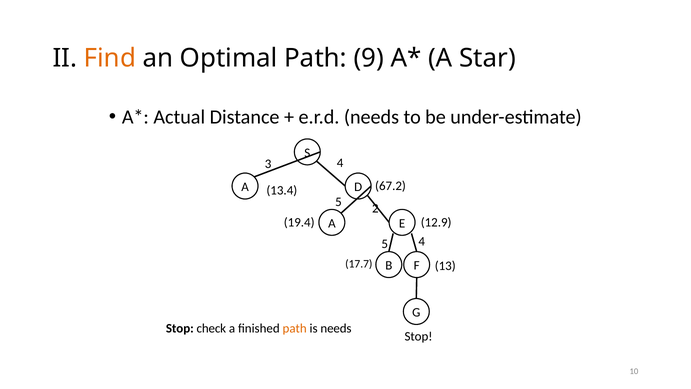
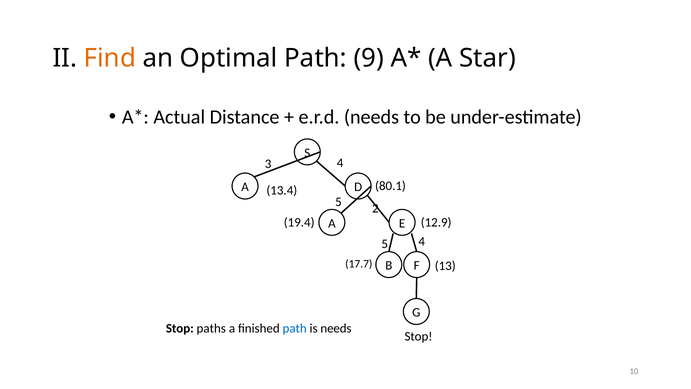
67.2: 67.2 -> 80.1 (391, 186)
check: check -> paths (211, 328)
path colour: orange -> blue (295, 328)
